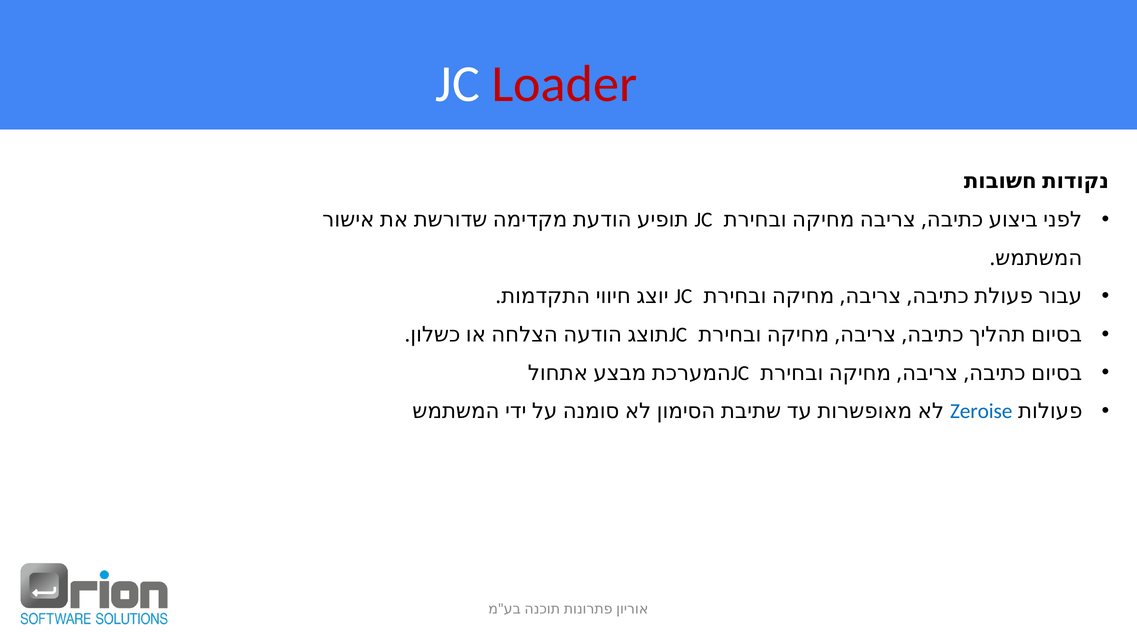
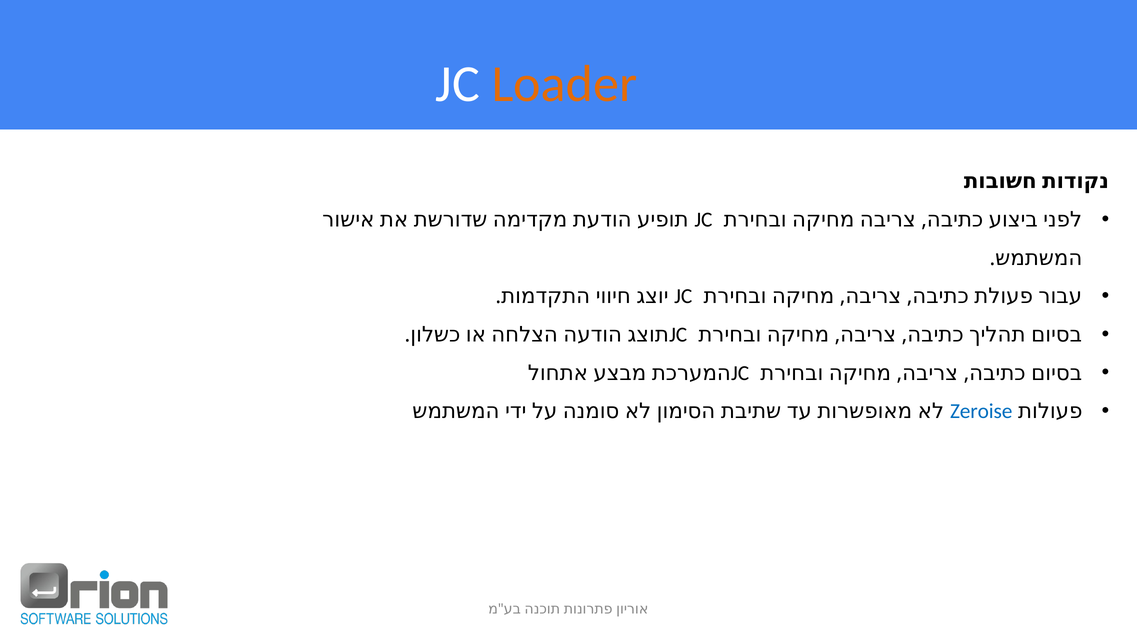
Loader colour: red -> orange (564, 84)
